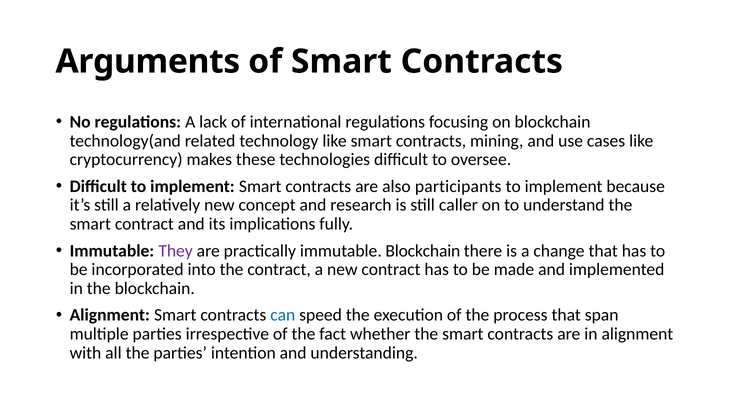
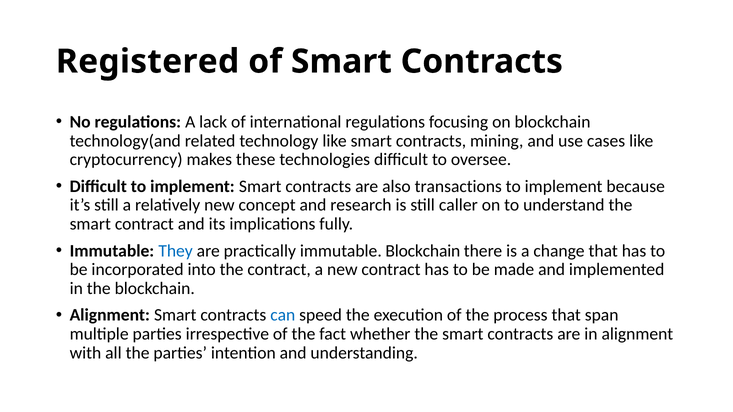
Arguments: Arguments -> Registered (148, 62)
participants: participants -> transactions (458, 186)
They colour: purple -> blue (176, 251)
